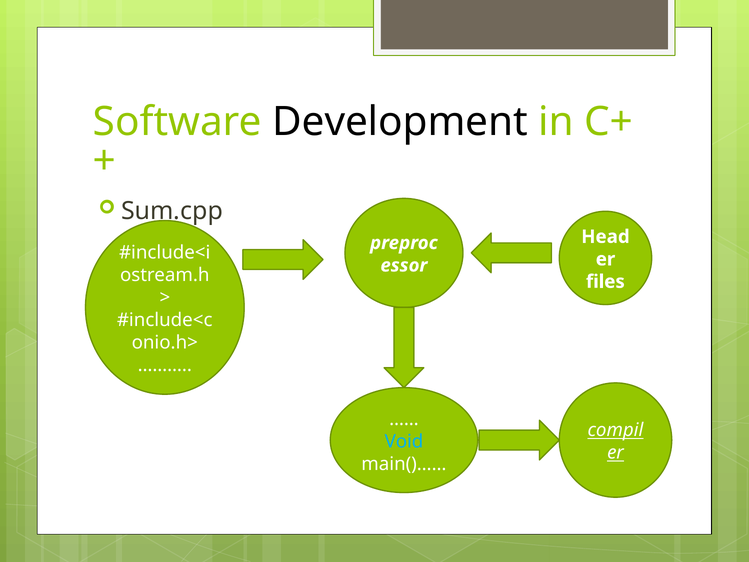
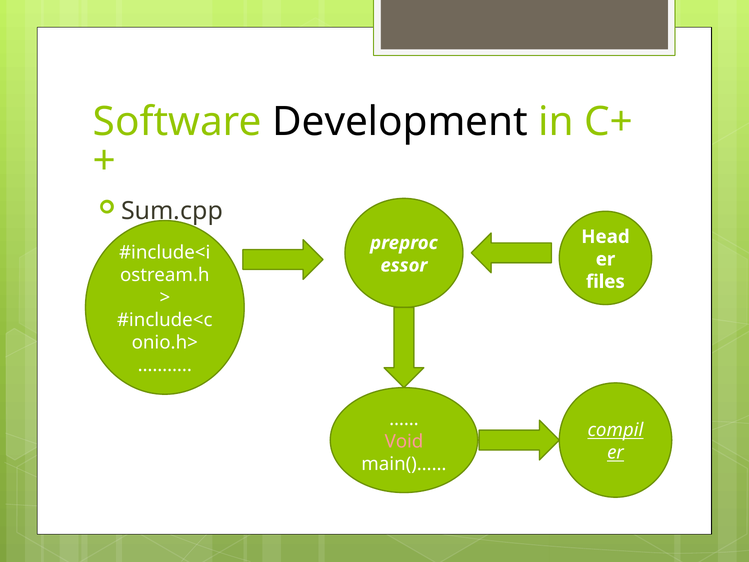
Void colour: light blue -> pink (404, 441)
